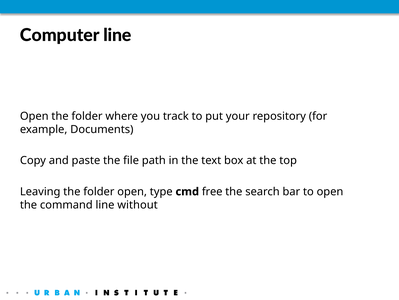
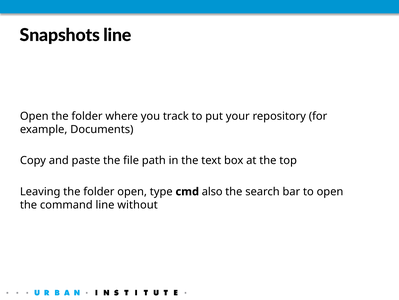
Computer: Computer -> Snapshots (60, 35)
free: free -> also (212, 191)
